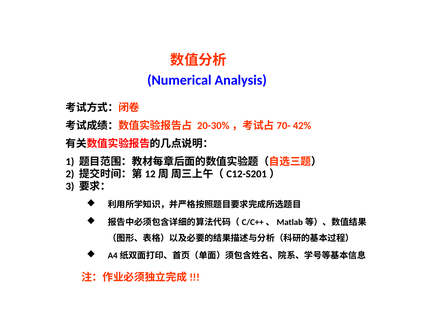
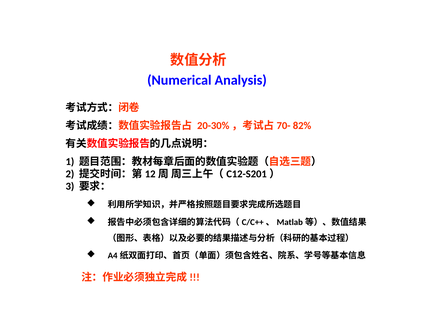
42%: 42% -> 82% (302, 125)
